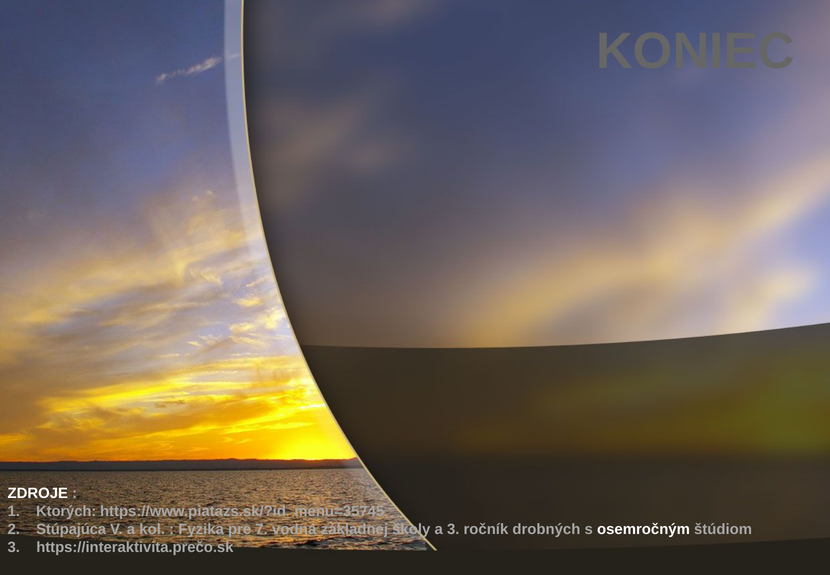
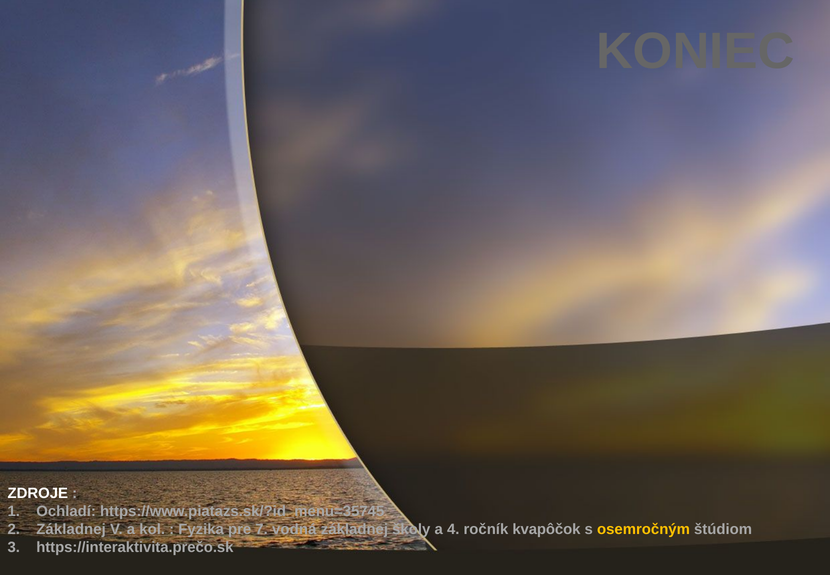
Ktorých: Ktorých -> Ochladí (66, 511)
2 Stúpajúca: Stúpajúca -> Základnej (71, 529)
a 3: 3 -> 4 (453, 529)
drobných: drobných -> kvapôčok (546, 529)
osemročným colour: white -> yellow (643, 529)
